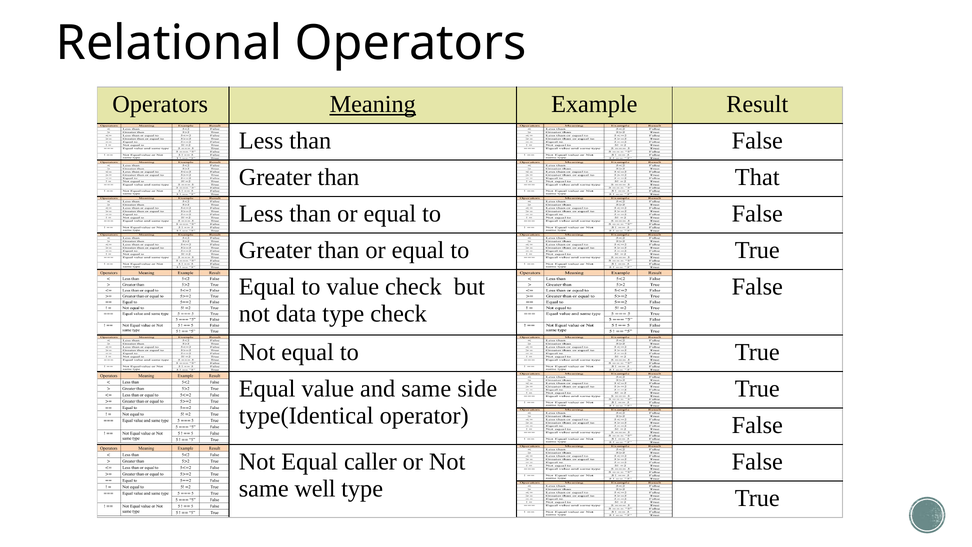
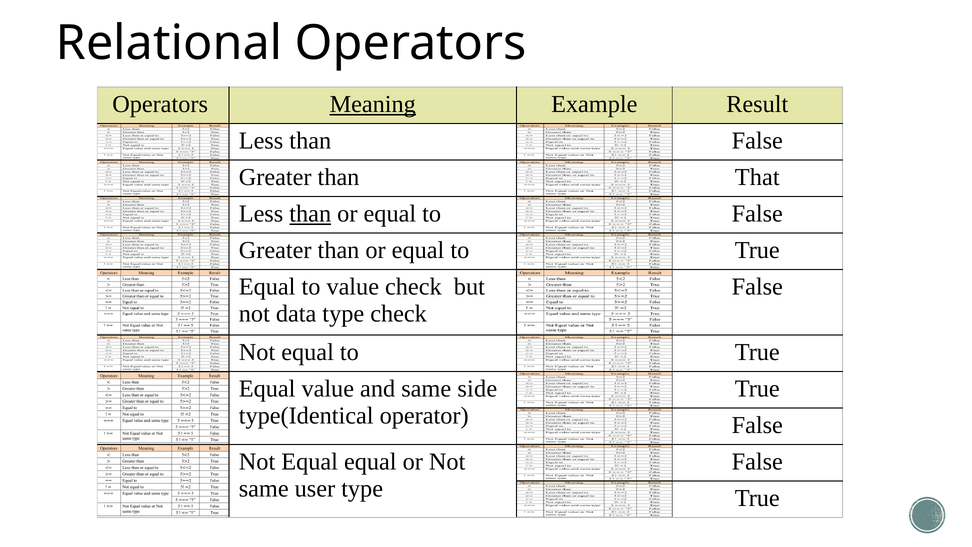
than underline: none -> present (310, 214)
Equal caller: caller -> equal (370, 462)
well: well -> user (315, 488)
